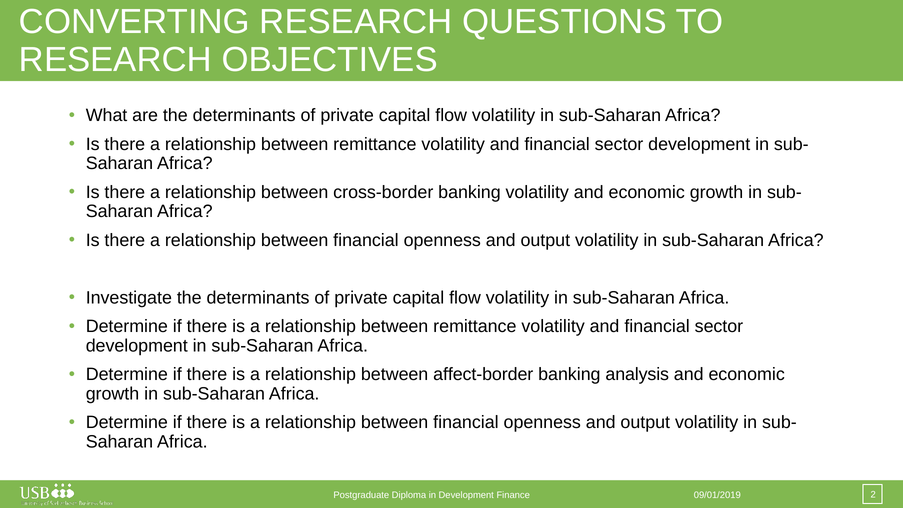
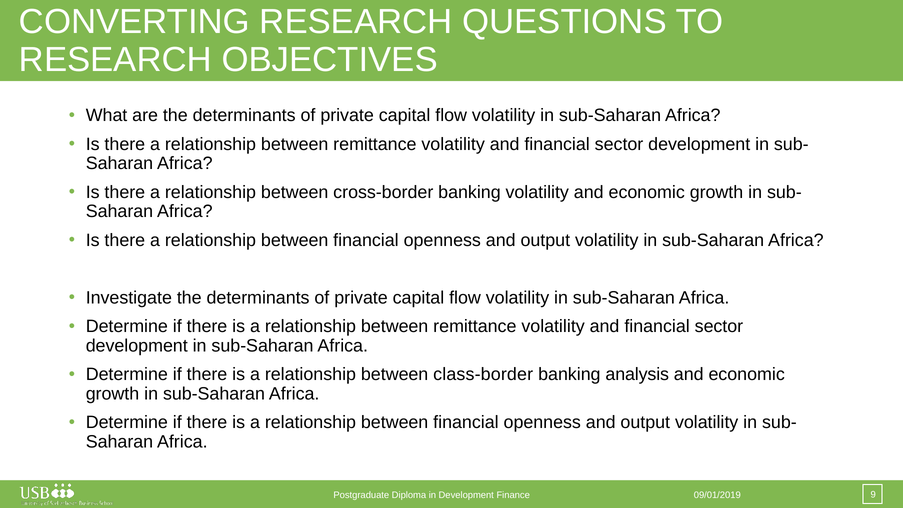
affect-border: affect-border -> class-border (483, 374)
2: 2 -> 9 (873, 495)
